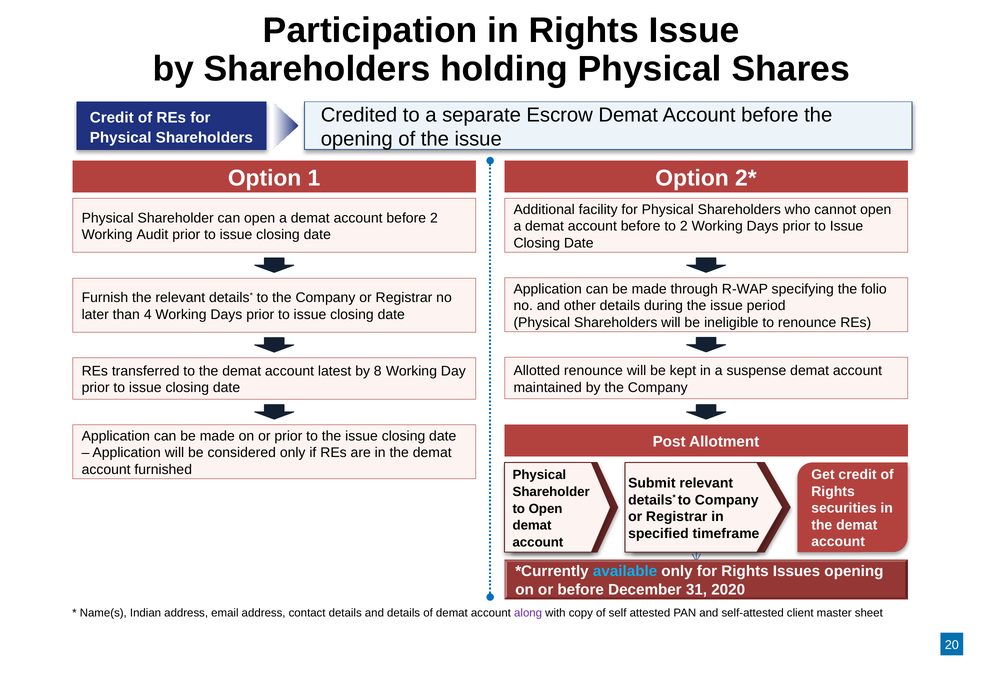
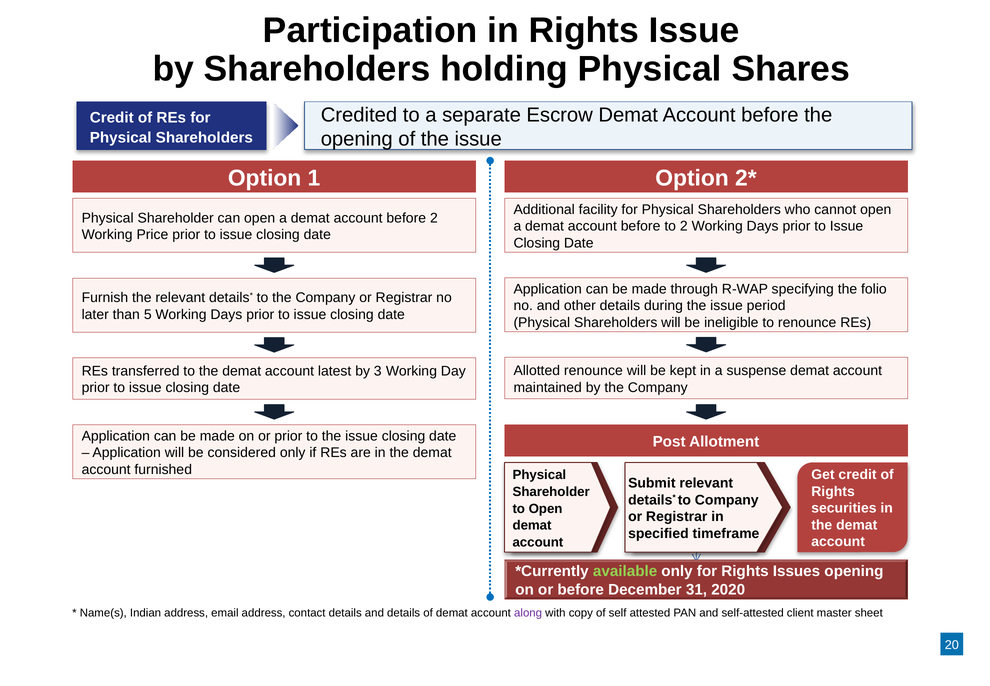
Working Audit: Audit -> Price (152, 234)
4: 4 -> 5 (148, 314)
8: 8 -> 3 (378, 371)
available colour: light blue -> light green (625, 571)
